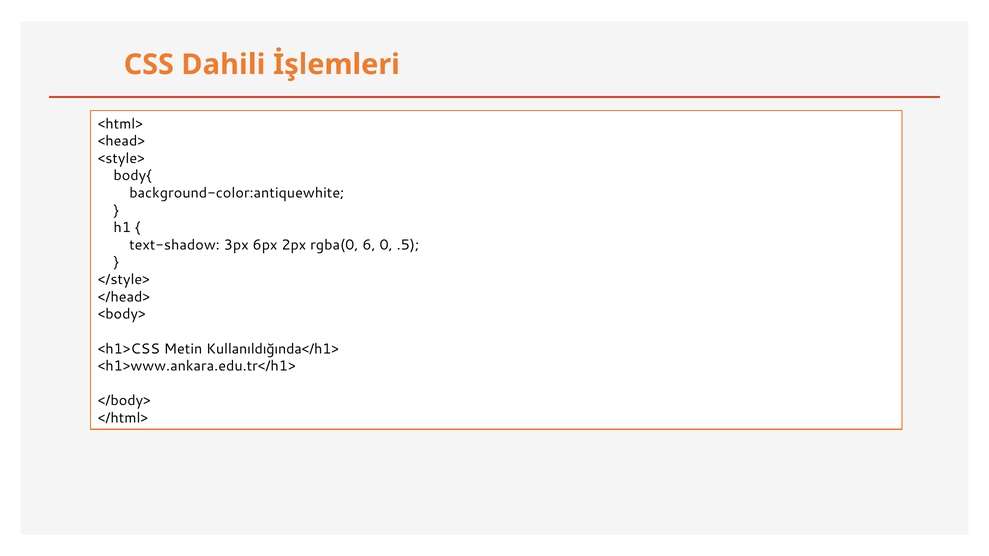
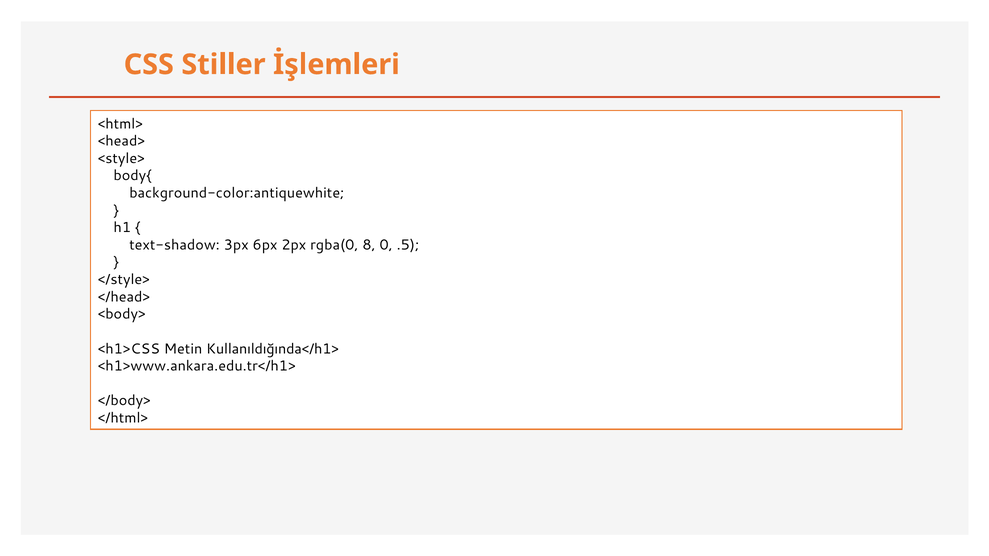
Dahili: Dahili -> Stiller (223, 65)
6: 6 -> 8 (369, 245)
